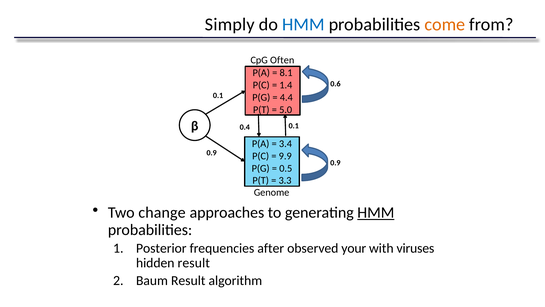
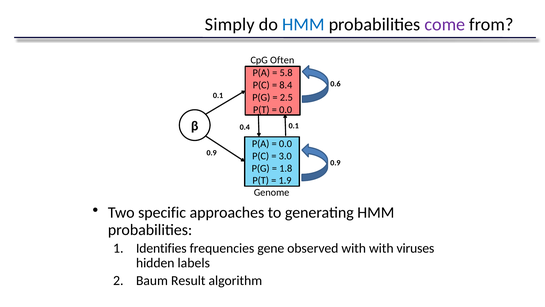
come colour: orange -> purple (445, 24)
8.1: 8.1 -> 5.8 (286, 73)
1.4: 1.4 -> 8.4 (286, 85)
4.4: 4.4 -> 2.5 (286, 97)
5.0: 5.0 -> 0.0 (286, 110)
3.4: 3.4 -> 0.0 (285, 144)
9.9: 9.9 -> 3.0 (285, 156)
0.5: 0.5 -> 1.8 (286, 168)
3.3: 3.3 -> 1.9 (285, 180)
change: change -> specific (162, 212)
HMM underline: present -> none (376, 212)
Posterior: Posterior -> Identifies (161, 248)
after: after -> gene (271, 248)
observed your: your -> with (354, 248)
hidden result: result -> labels (194, 263)
